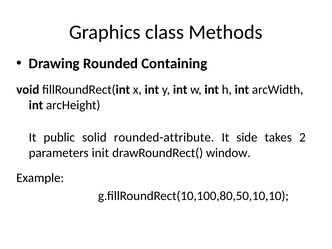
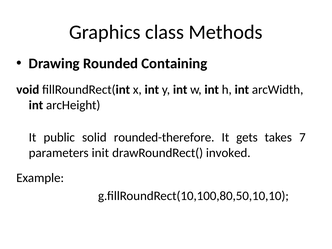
rounded-attribute: rounded-attribute -> rounded-therefore (164, 137)
side: side -> gets (247, 137)
2: 2 -> 7 (302, 137)
window: window -> invoked (228, 153)
